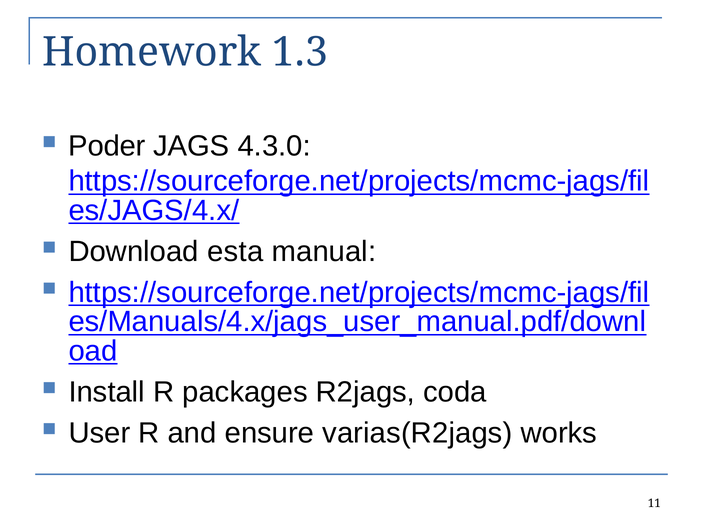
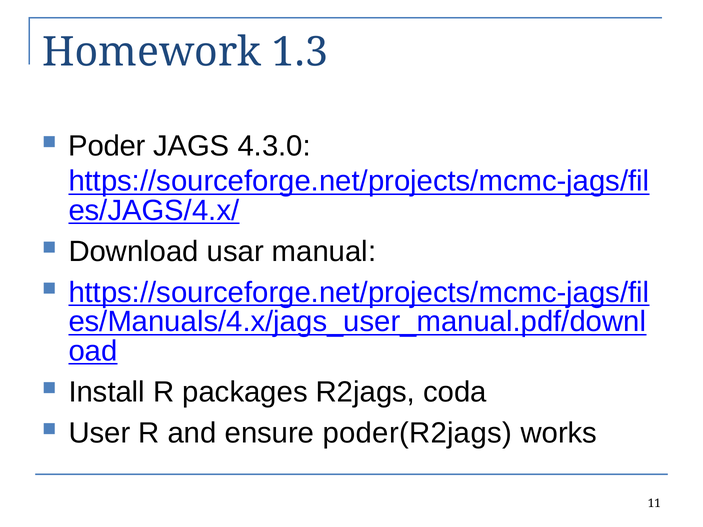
esta: esta -> usar (235, 252)
varias(R2jags: varias(R2jags -> poder(R2jags (417, 433)
